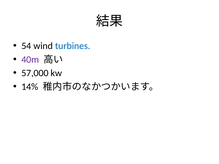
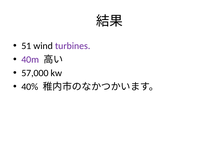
54: 54 -> 51 (26, 46)
turbines colour: blue -> purple (73, 46)
14%: 14% -> 40% (30, 87)
